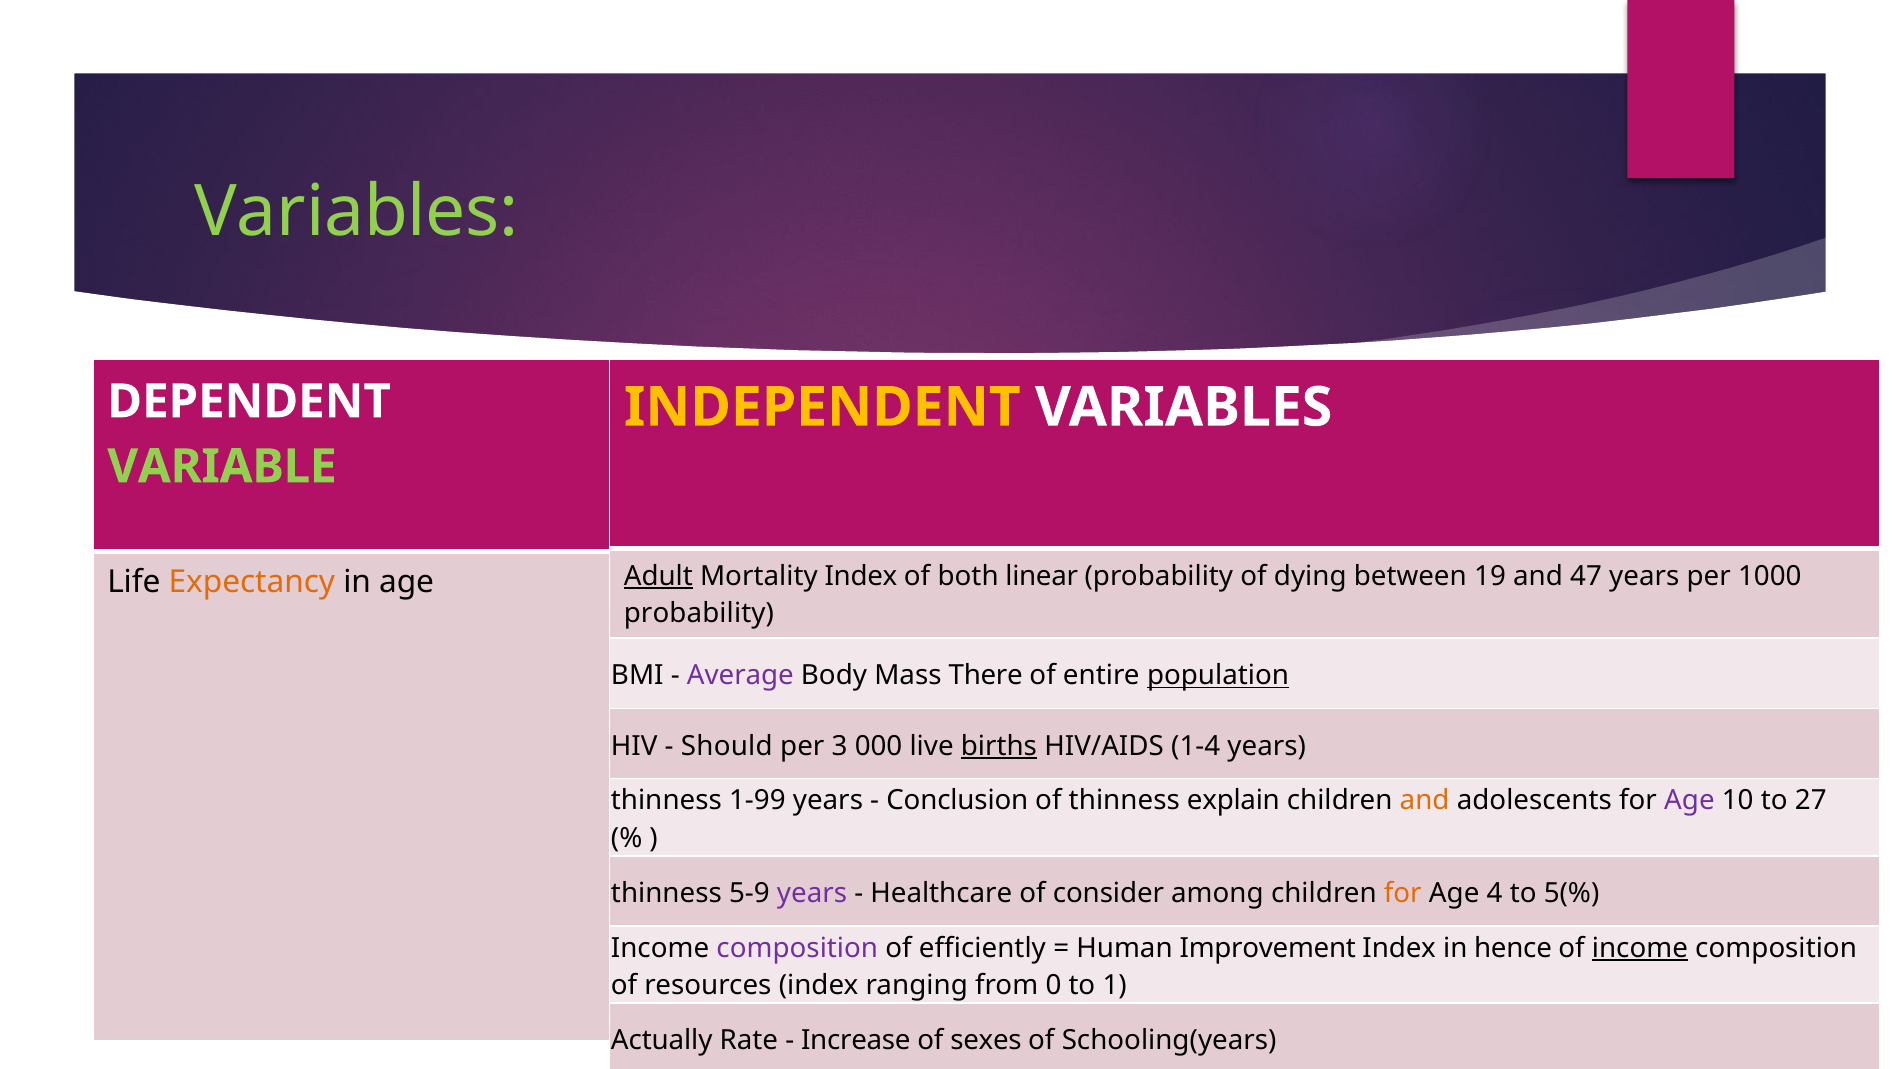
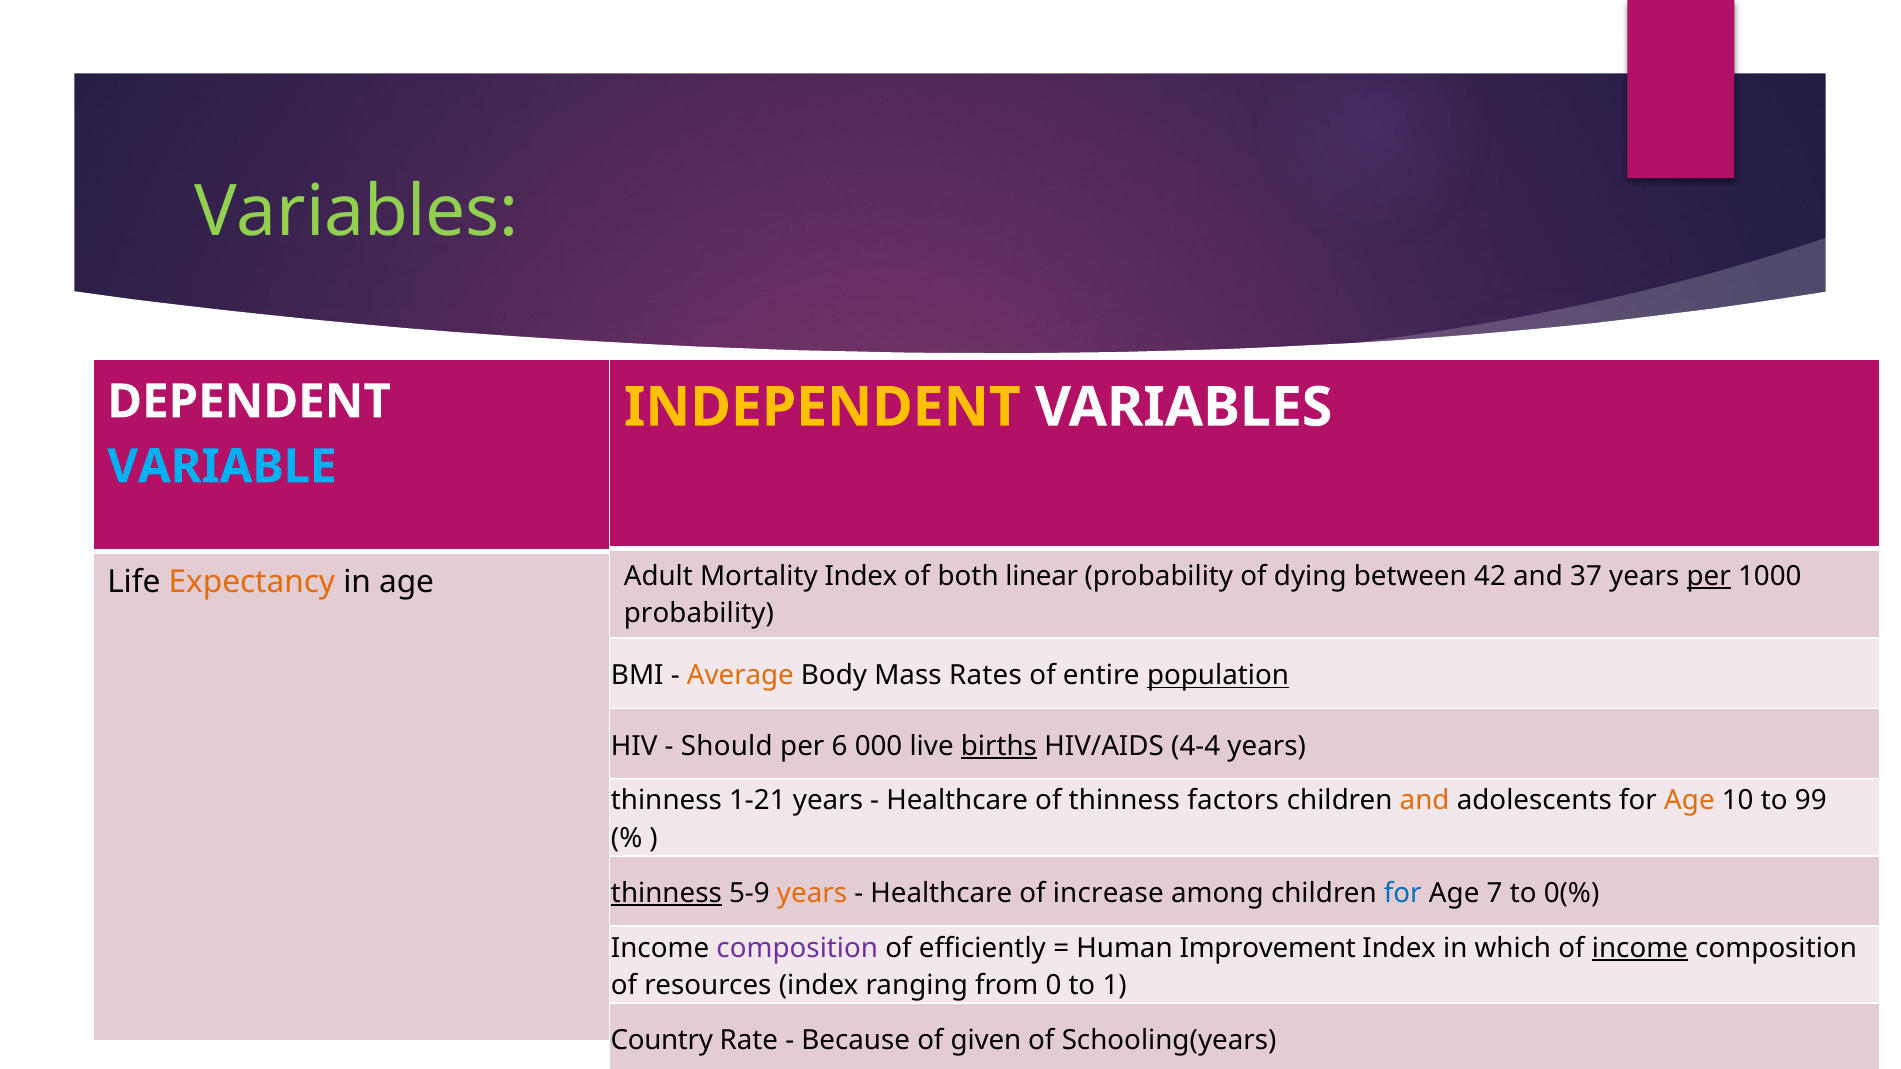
VARIABLE colour: light green -> light blue (222, 467)
Adult underline: present -> none (658, 576)
19: 19 -> 42 (1490, 576)
47: 47 -> 37 (1586, 576)
per underline: none -> present (1709, 576)
Average colour: purple -> orange (740, 676)
There: There -> Rates (985, 676)
3: 3 -> 6 (839, 746)
1-4: 1-4 -> 4-4 (1196, 746)
1-99: 1-99 -> 1-21 (757, 801)
Conclusion: Conclusion -> Healthcare (957, 801)
explain: explain -> factors (1233, 801)
Age colour: purple -> orange (1689, 801)
27: 27 -> 99 (1811, 801)
thinness underline: none -> present (666, 893)
years colour: purple -> orange (812, 893)
consider: consider -> increase (1108, 893)
for colour: orange -> blue (1403, 893)
4: 4 -> 7 (1495, 893)
5(%: 5(% -> 0(% (1572, 893)
hence: hence -> which (1513, 948)
Actually: Actually -> Country (662, 1041)
Increase: Increase -> Because (856, 1041)
sexes: sexes -> given (986, 1041)
